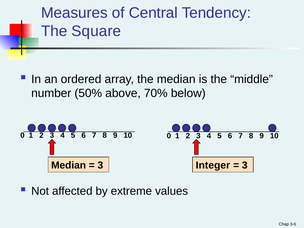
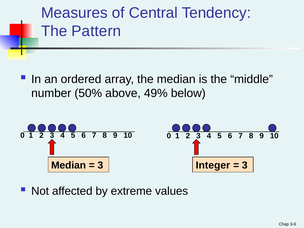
Square: Square -> Pattern (96, 31)
70%: 70% -> 49% (156, 93)
